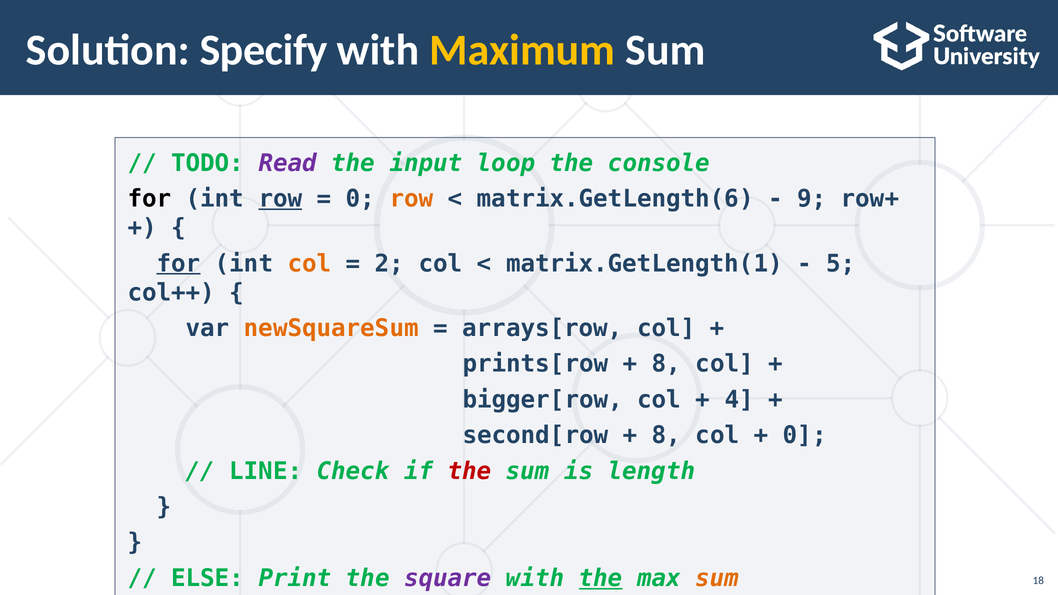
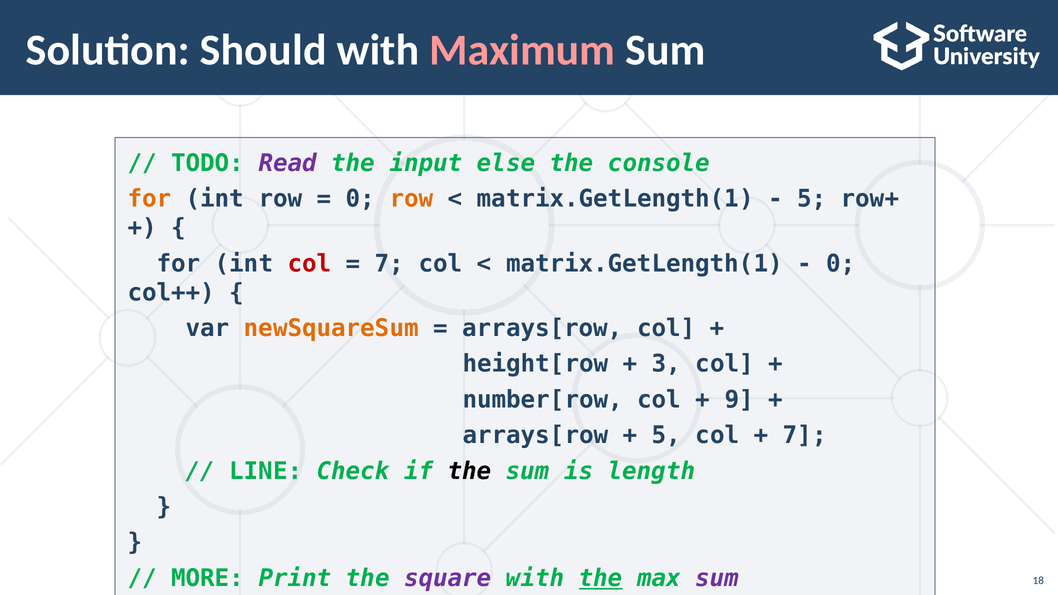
Specify: Specify -> Should (263, 50)
Maximum colour: yellow -> pink (522, 50)
loop: loop -> else (506, 163)
for colour: black -> orange (149, 199)
row underline: present -> none (280, 199)
matrix.GetLength(6: matrix.GetLength(6 -> matrix.GetLength(1 (615, 199)
9: 9 -> 5 (812, 199)
for underline: present -> none (178, 264)
col colour: orange -> red (309, 264)
2: 2 -> 7 (389, 264)
5: 5 -> 0 (841, 264)
prints[row: prints[row -> height[row (535, 364)
8: 8 -> 3 (666, 364)
bigger[row: bigger[row -> number[row (543, 400)
4: 4 -> 9 (739, 400)
second[row: second[row -> arrays[row (535, 435)
8: 8 -> 5 (666, 435)
0: 0 -> 7 (805, 435)
the colour: red -> black (470, 471)
ELSE: ELSE -> MORE (208, 578)
sum colour: orange -> purple (717, 578)
